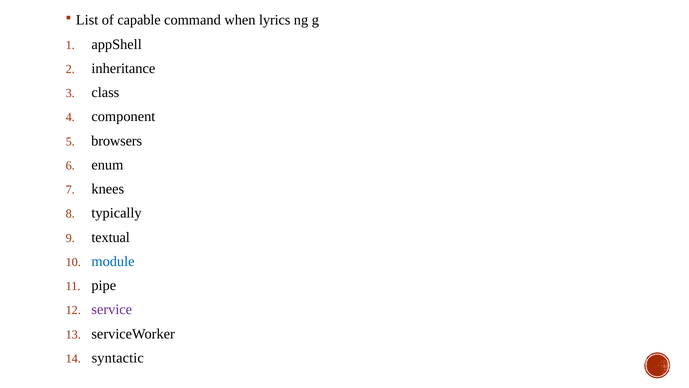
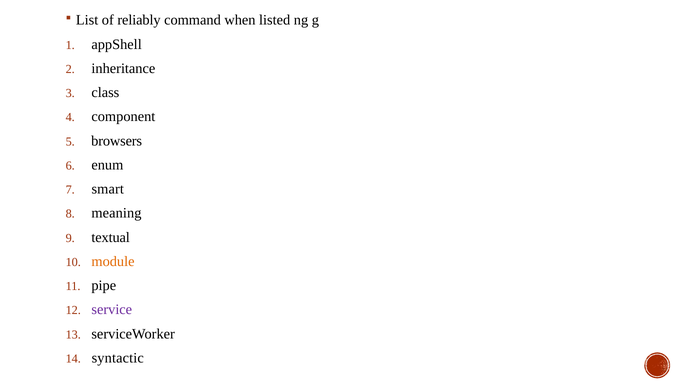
capable: capable -> reliably (139, 20)
lyrics: lyrics -> listed (275, 20)
knees: knees -> smart (108, 189)
typically: typically -> meaning (116, 213)
module colour: blue -> orange (113, 261)
